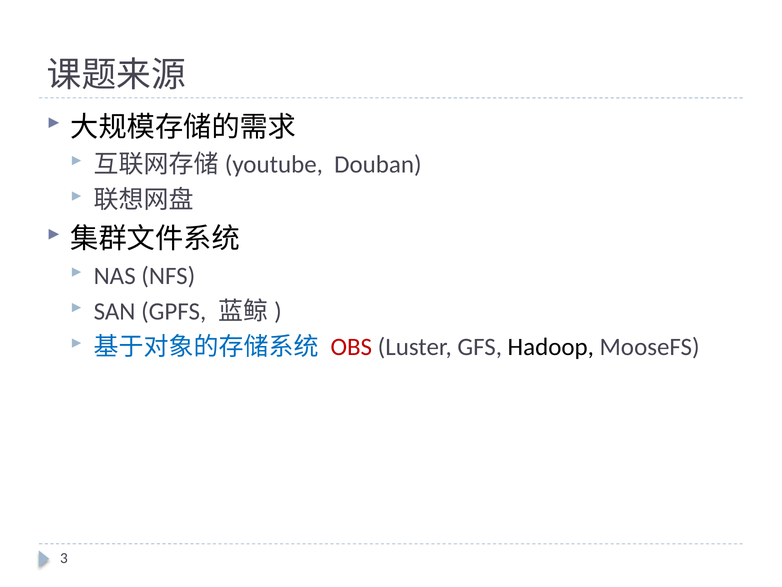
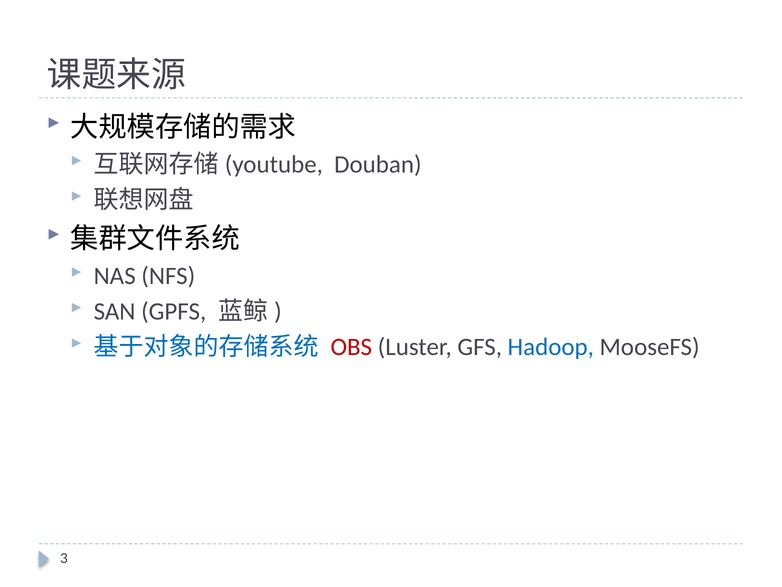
Hadoop colour: black -> blue (551, 347)
